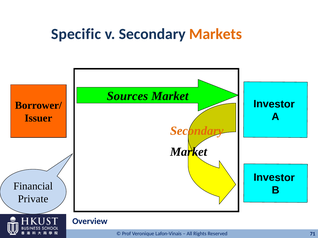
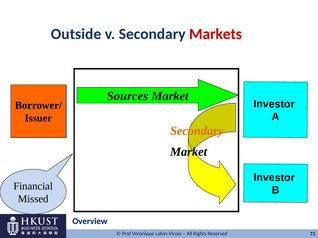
Specific: Specific -> Outside (76, 34)
Markets colour: orange -> red (216, 34)
Private: Private -> Missed (33, 199)
